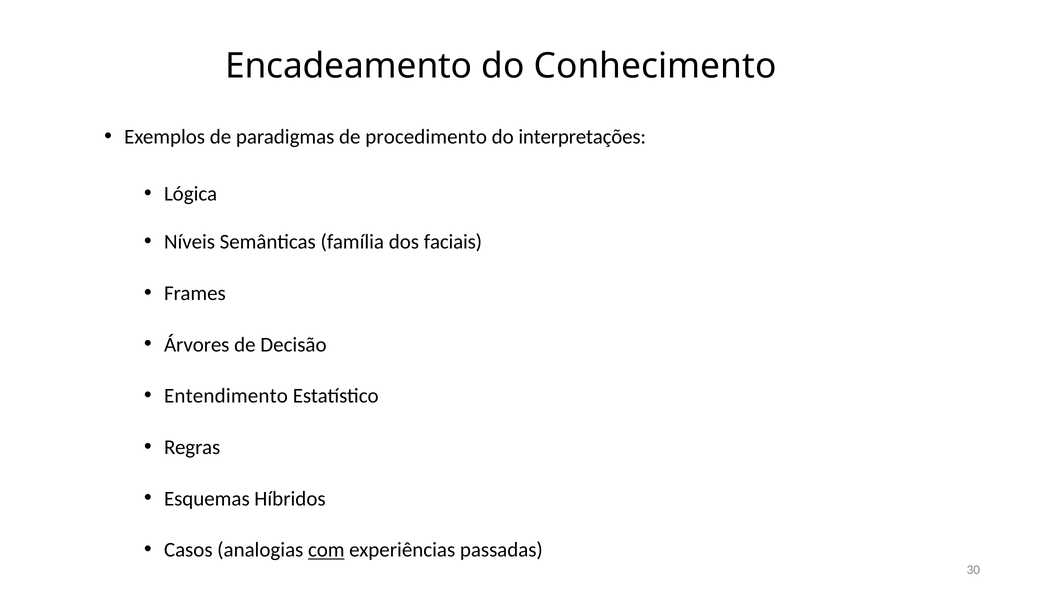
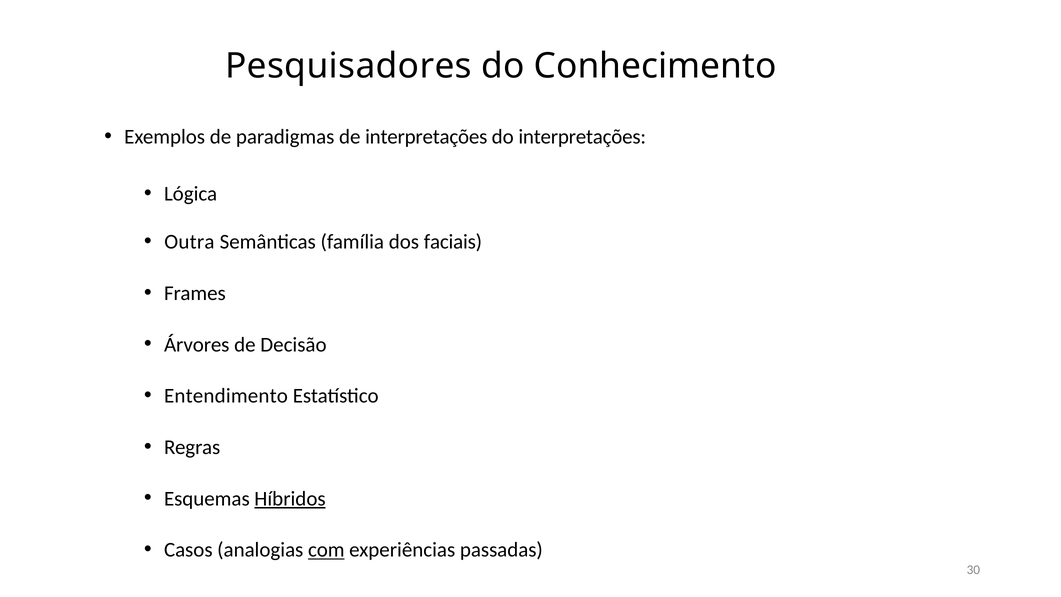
Encadeamento: Encadeamento -> Pesquisadores (348, 66)
de procedimento: procedimento -> interpretações (426, 137)
Níveis: Níveis -> Outra (189, 242)
Híbridos underline: none -> present (290, 499)
